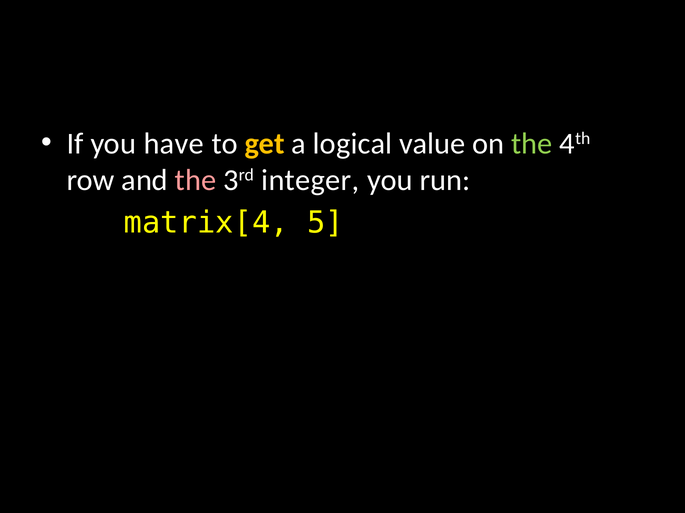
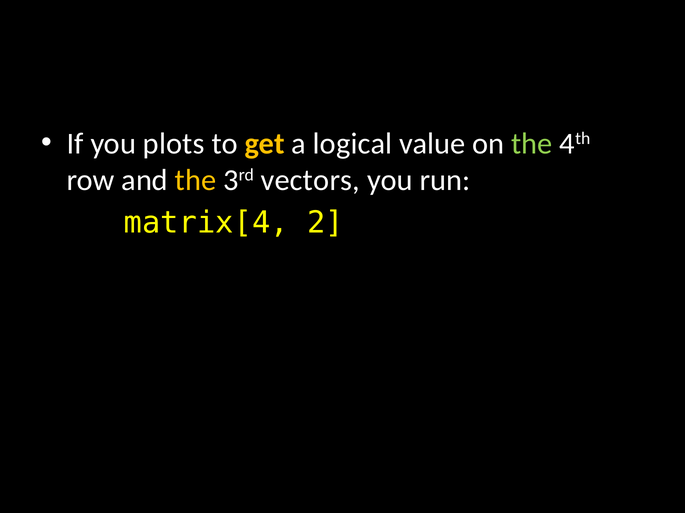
have: have -> plots (174, 144)
the colour: pink -> yellow (196, 180)
integer: integer -> vectors (310, 180)
5: 5 -> 2 (325, 223)
